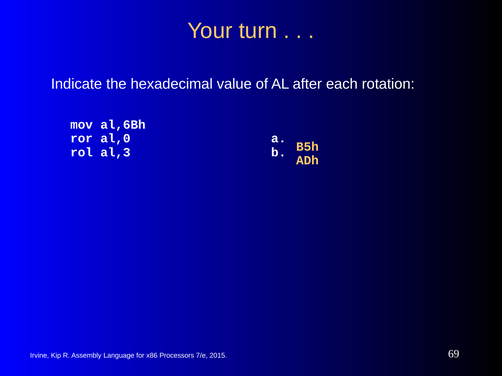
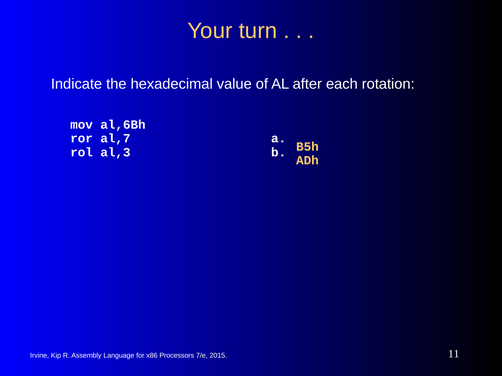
al,0: al,0 -> al,7 (115, 139)
69: 69 -> 11 (454, 354)
